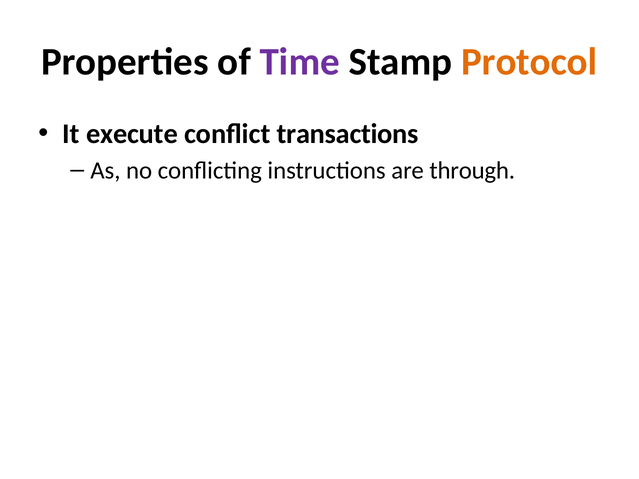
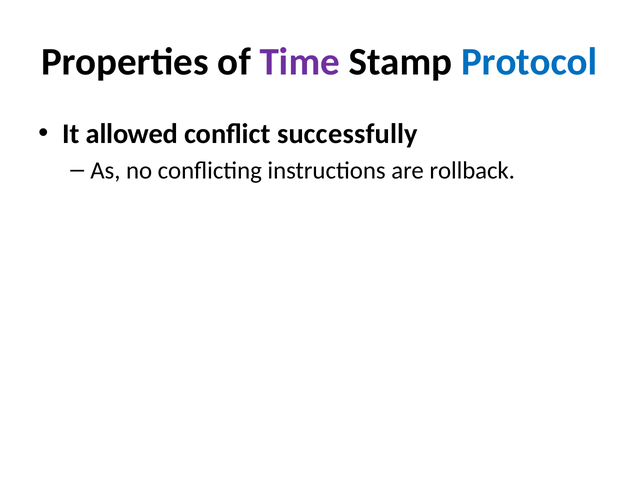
Protocol colour: orange -> blue (529, 62)
execute: execute -> allowed (132, 134)
transactions: transactions -> successfully (347, 134)
through: through -> rollback (472, 171)
